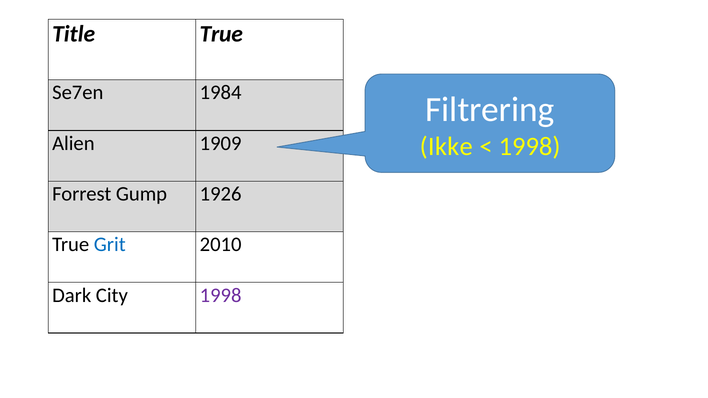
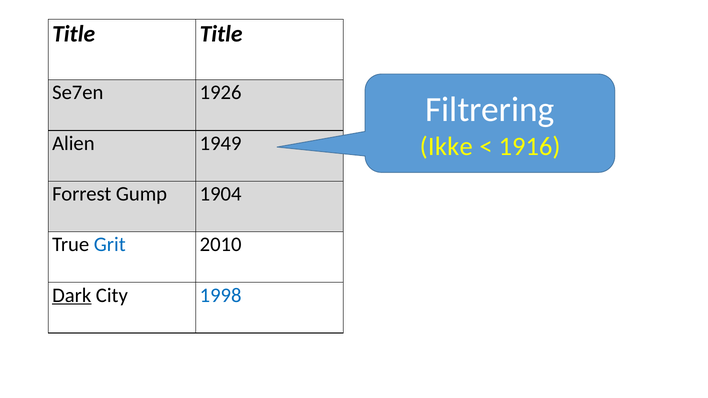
Title True: True -> Title (221, 34)
1984: 1984 -> 1926 (221, 93)
1909: 1909 -> 1949 (221, 143)
1998: 1998 -> 1916 (530, 146)
1926: 1926 -> 1904 (221, 194)
Dark underline: none -> present (72, 295)
1998 colour: purple -> blue (221, 295)
